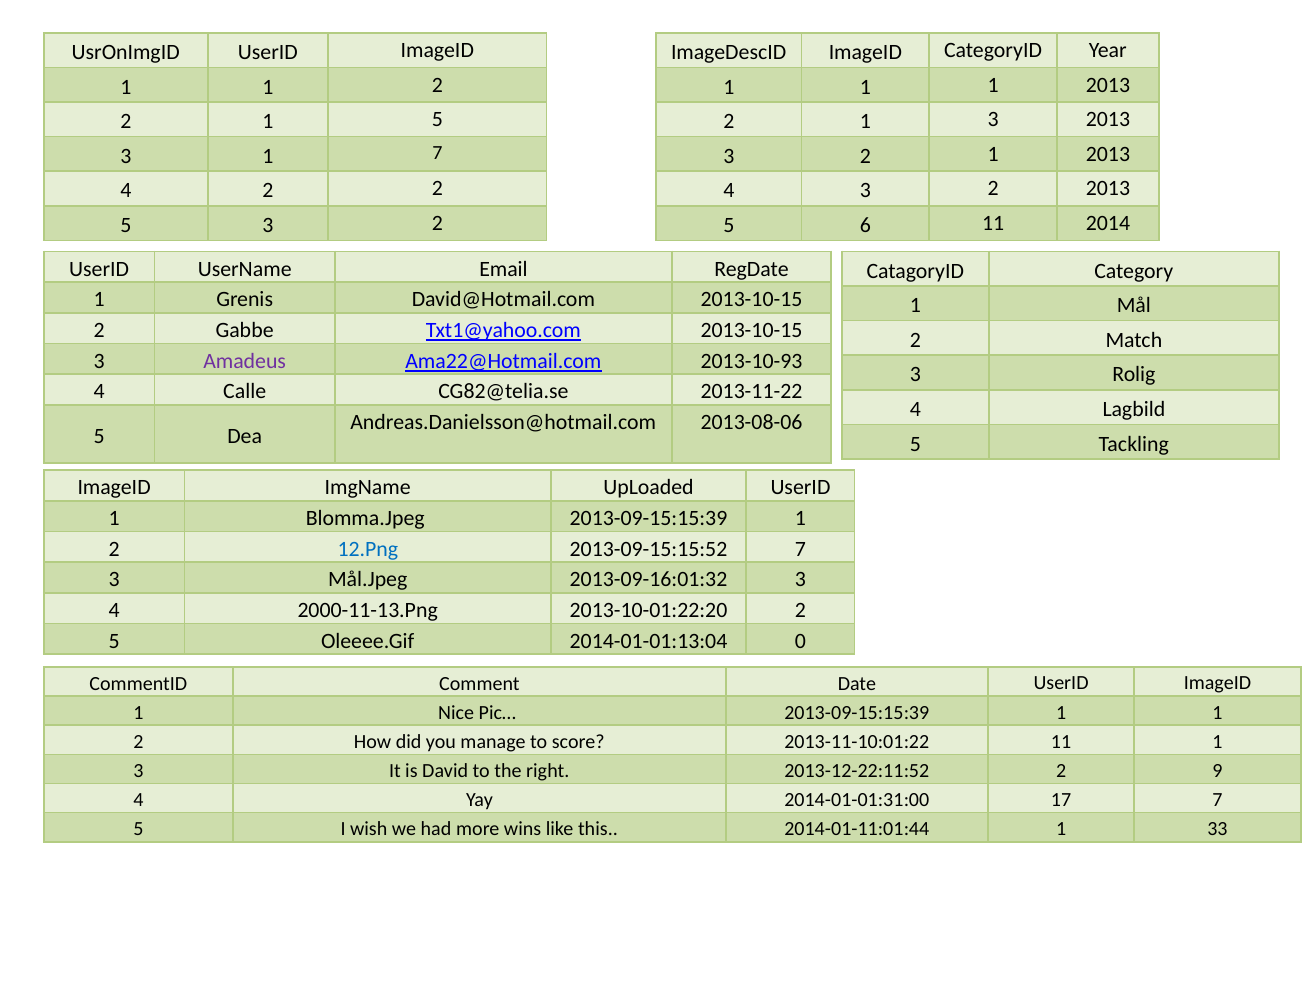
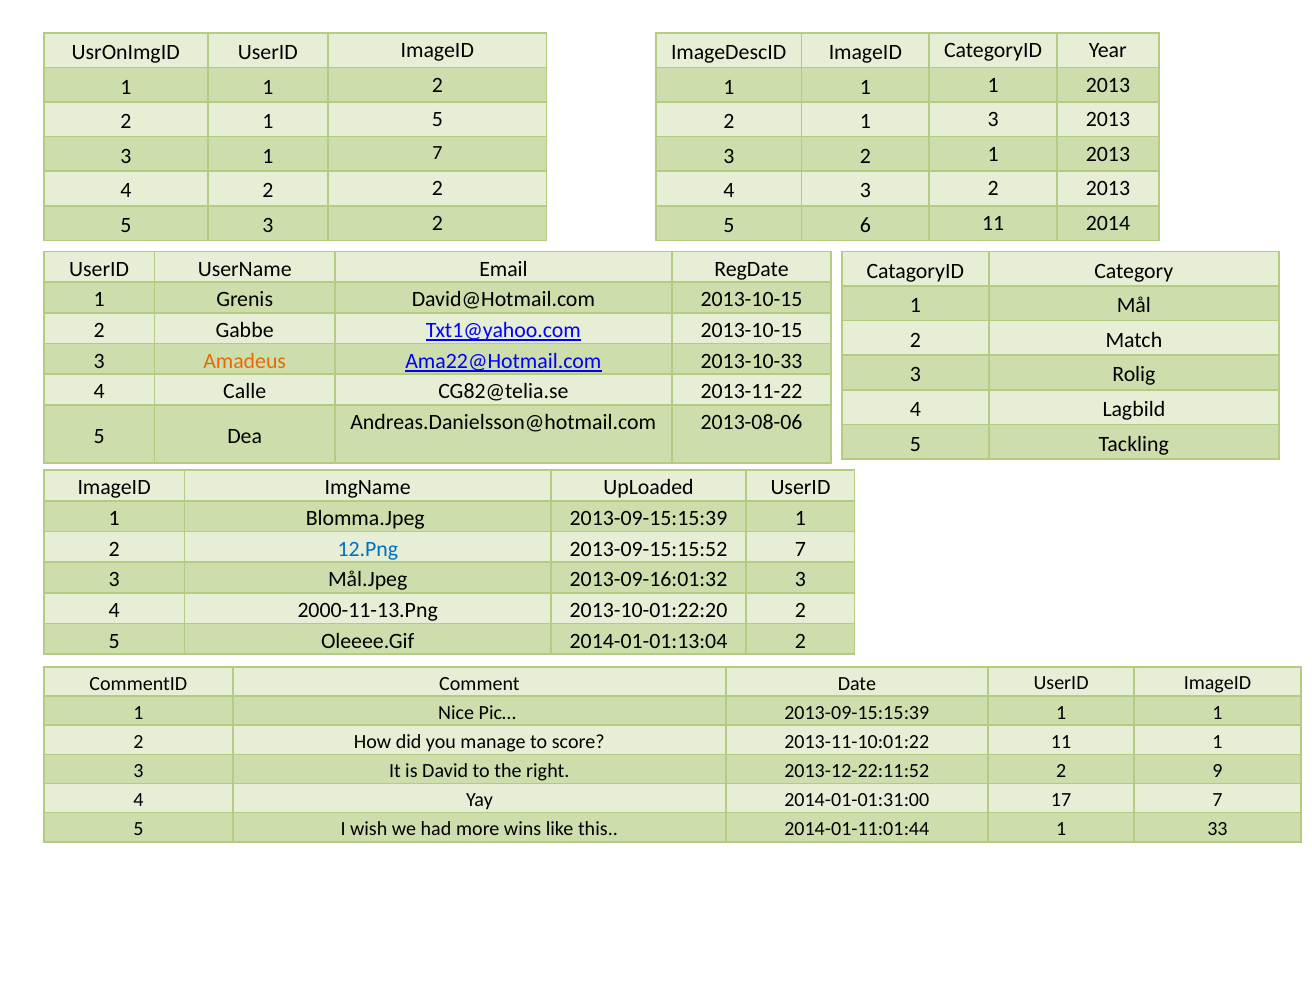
Amadeus colour: purple -> orange (245, 361)
2013-10-93: 2013-10-93 -> 2013-10-33 (752, 361)
2014-01-01:13:04 0: 0 -> 2 (801, 641)
